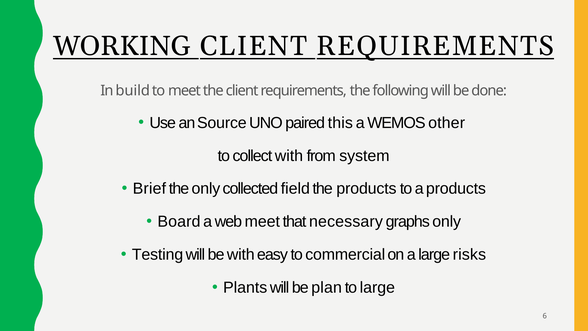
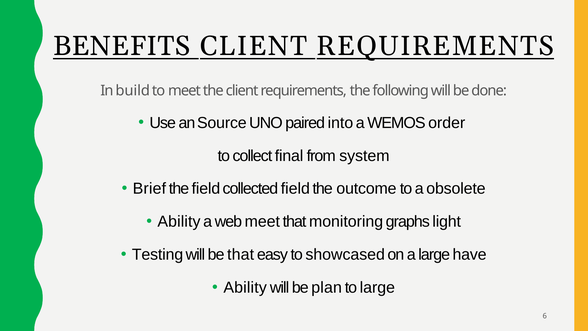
WORKING: WORKING -> BENEFITS (122, 46)
this: this -> into (340, 123)
other: other -> order (447, 123)
collect with: with -> final (289, 156)
the only: only -> field (206, 189)
the products: products -> outcome (366, 189)
a products: products -> obsolete (456, 189)
Board: Board -> Ability (179, 222)
necessary: necessary -> monitoring (346, 222)
graphs only: only -> light (447, 222)
be with: with -> that (241, 254)
commercial: commercial -> showcased (345, 254)
risks: risks -> have (470, 254)
Plants: Plants -> Ability (245, 287)
